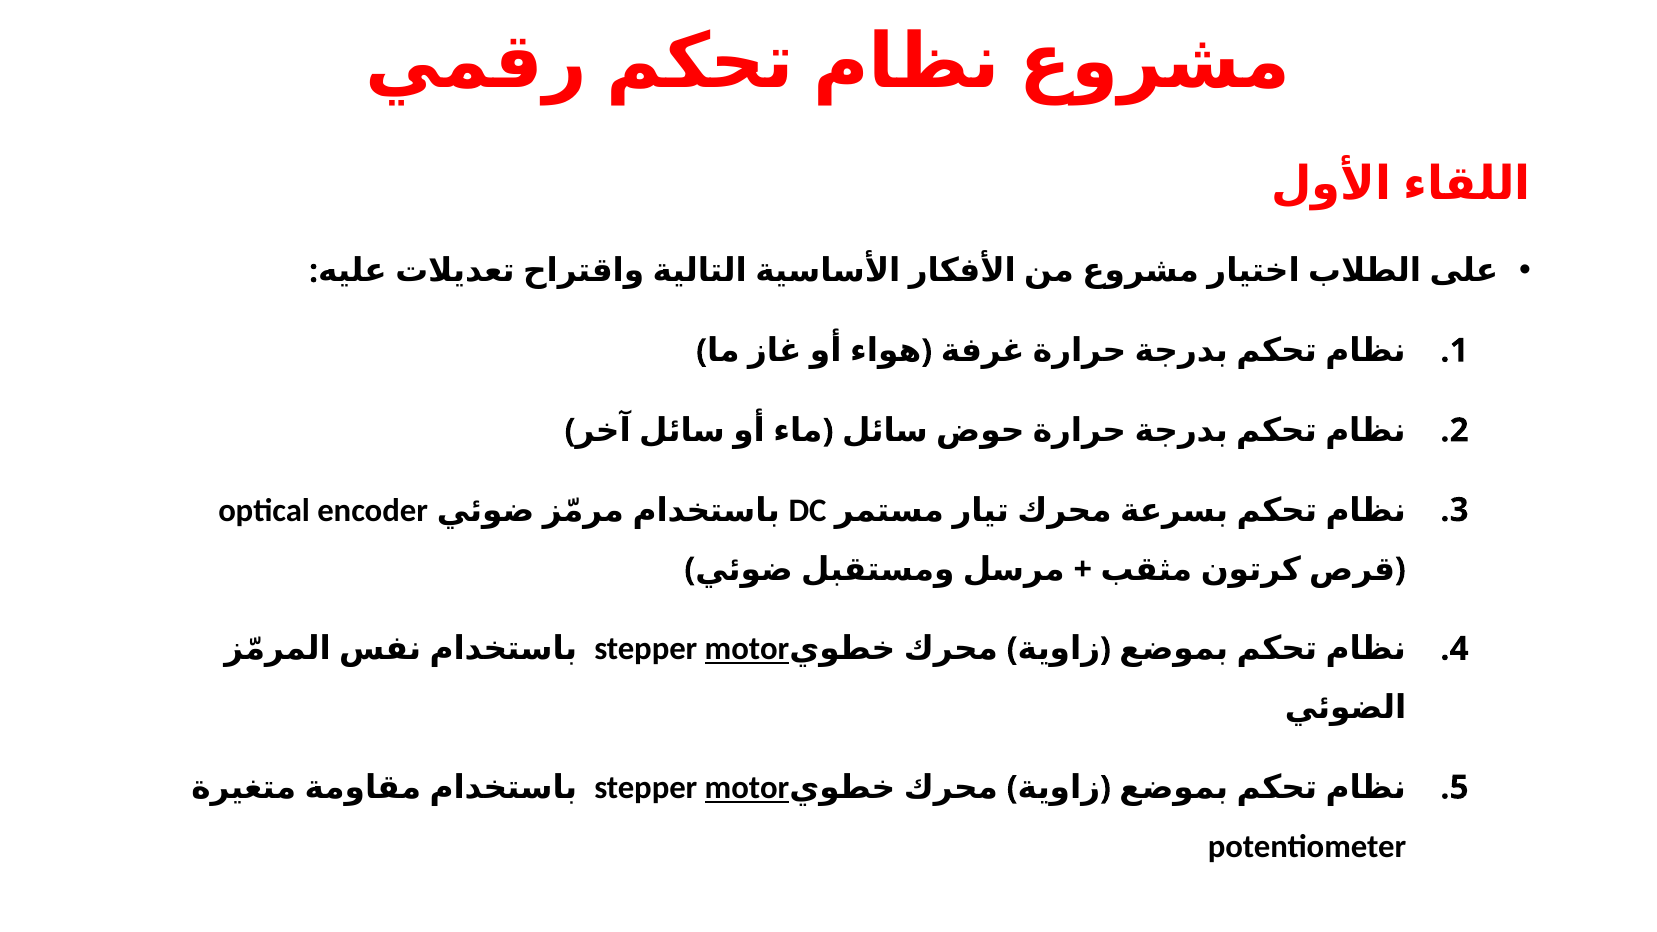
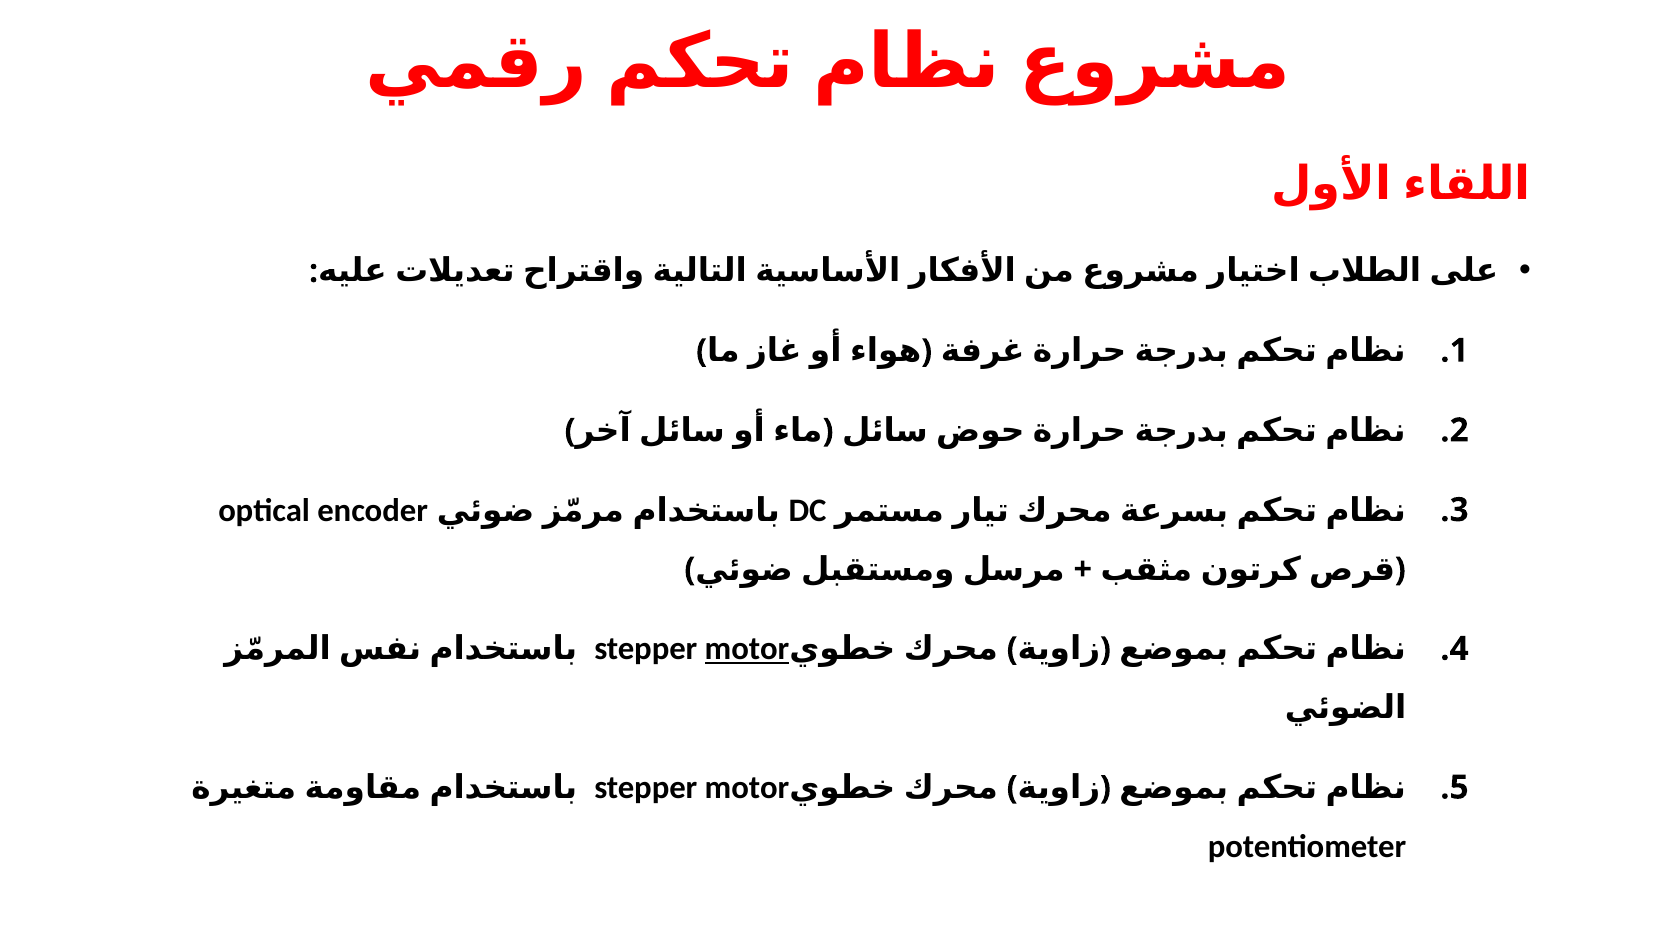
motor underline: present -> none (747, 788)
